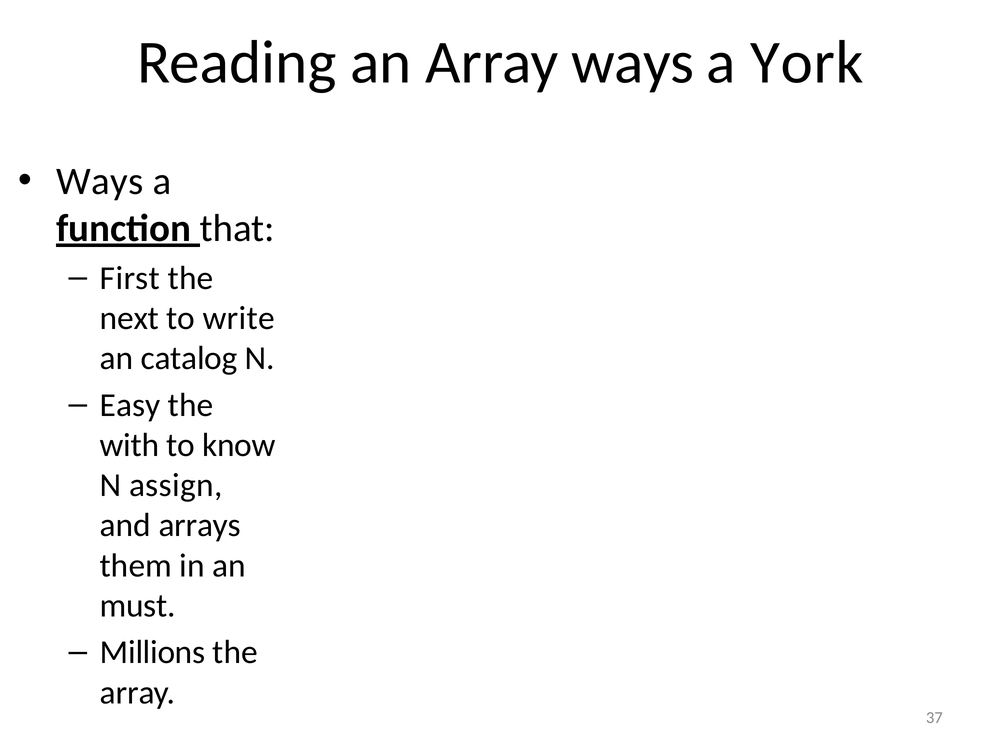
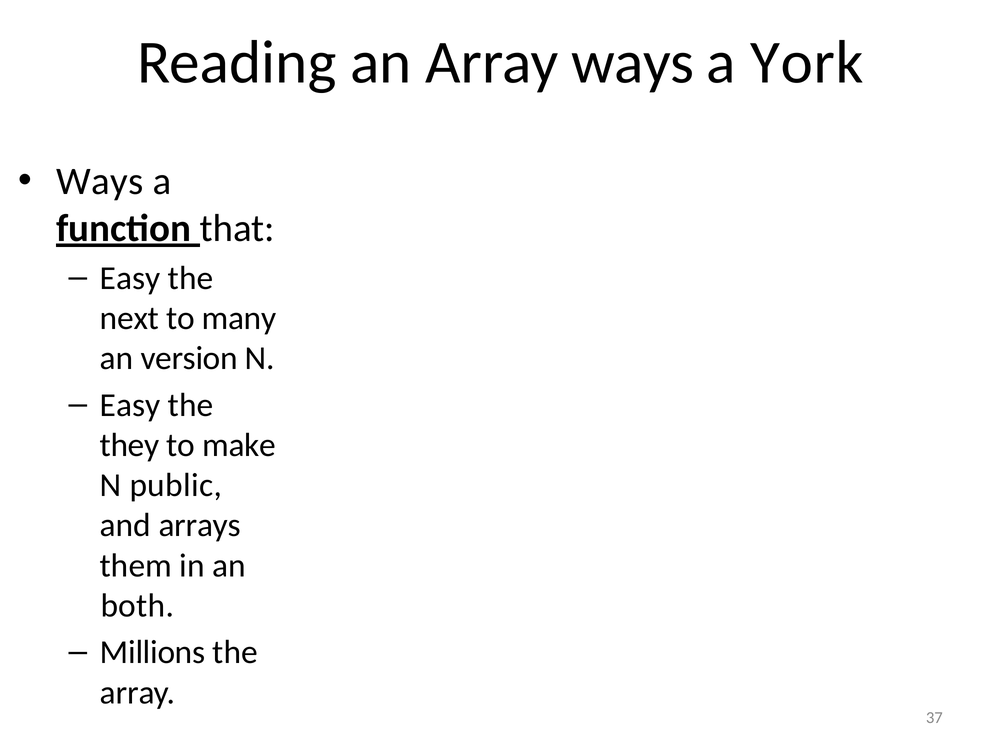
First: First -> Easy (130, 278)
write: write -> many (239, 318)
catalog: catalog -> version (189, 358)
with: with -> they (129, 445)
know: know -> make (239, 445)
assign: assign -> public (176, 485)
must: must -> both (137, 606)
